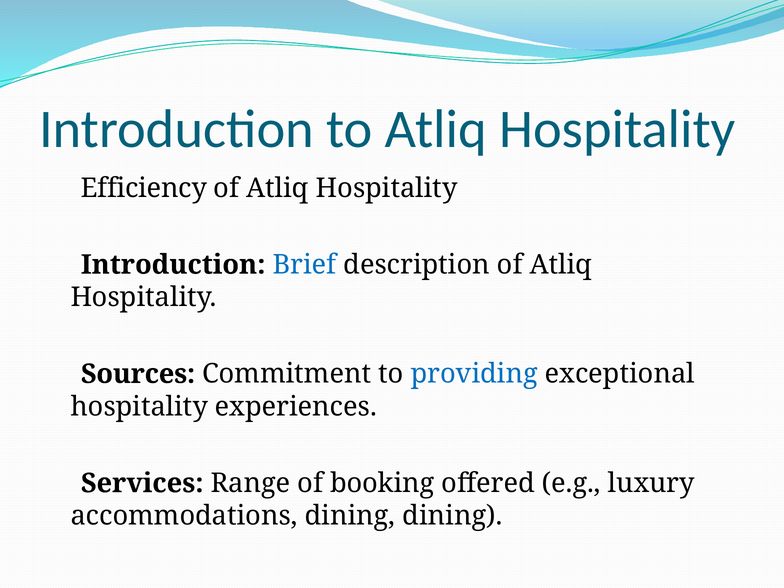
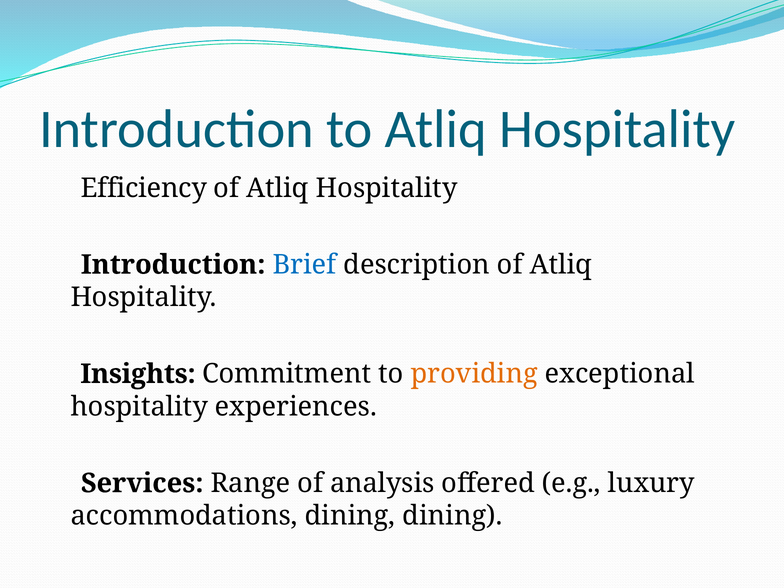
Sources: Sources -> Insights (138, 374)
providing colour: blue -> orange (474, 374)
booking: booking -> analysis (382, 483)
